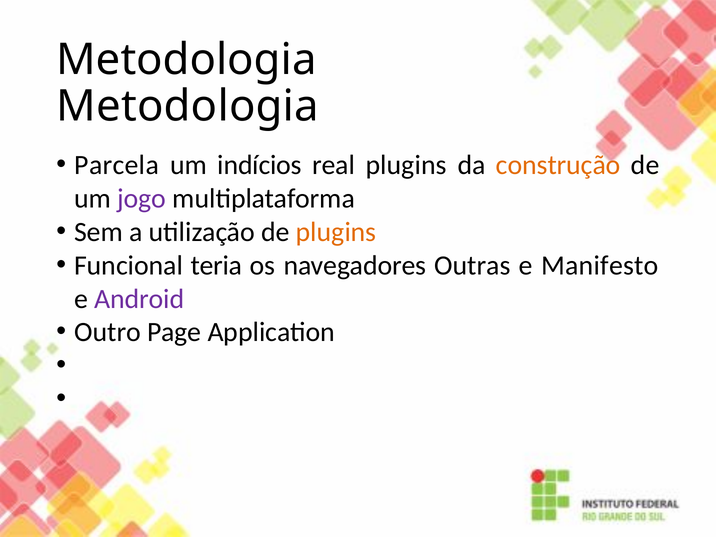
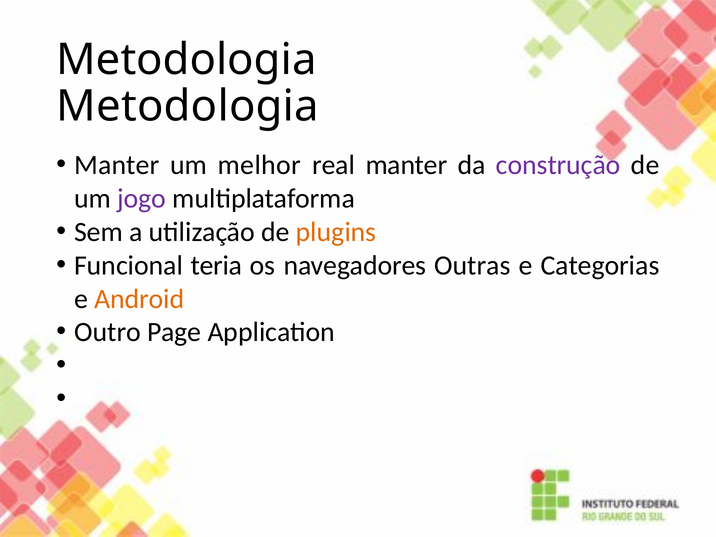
Parcela: Parcela -> Manter (117, 165)
indícios: indícios -> melhor (259, 165)
real plugins: plugins -> manter (406, 165)
construção colour: orange -> purple (558, 165)
Manifesto: Manifesto -> Categorias (600, 265)
Android colour: purple -> orange (139, 299)
